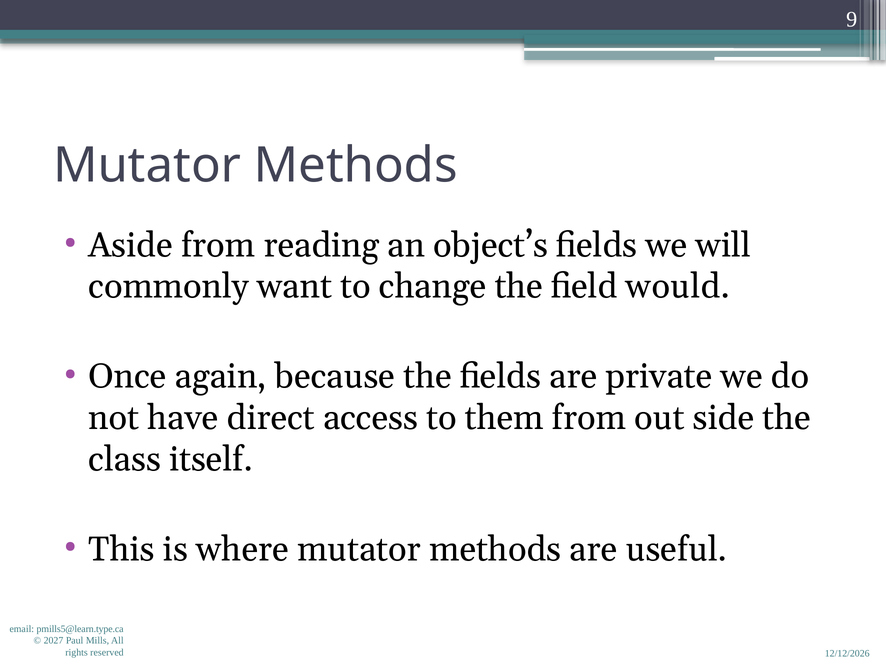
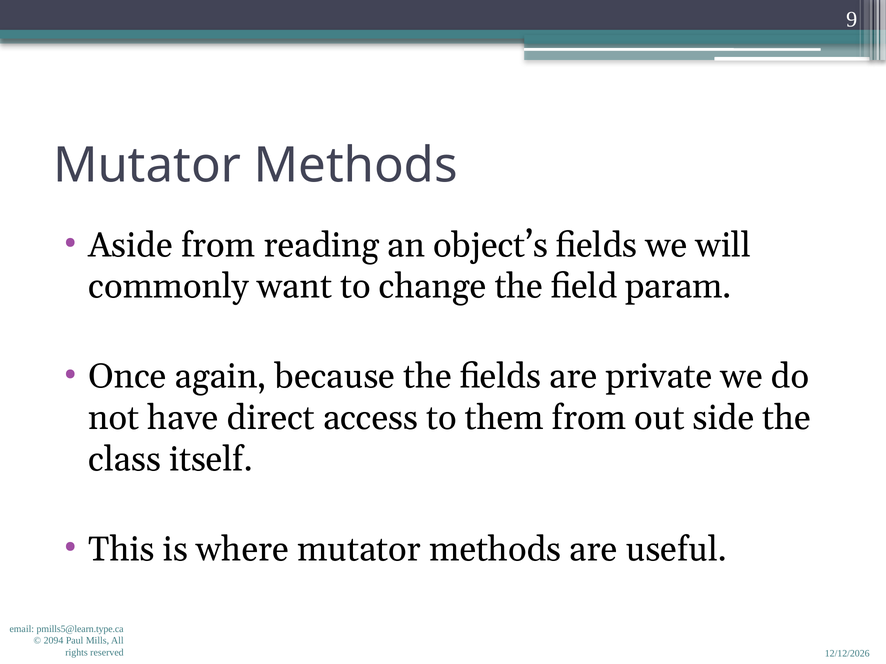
would: would -> param (678, 287)
2027: 2027 -> 2094 (53, 641)
